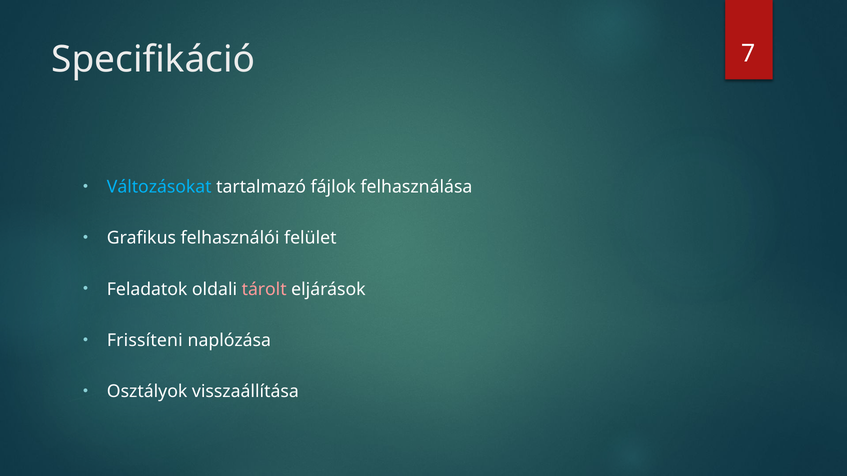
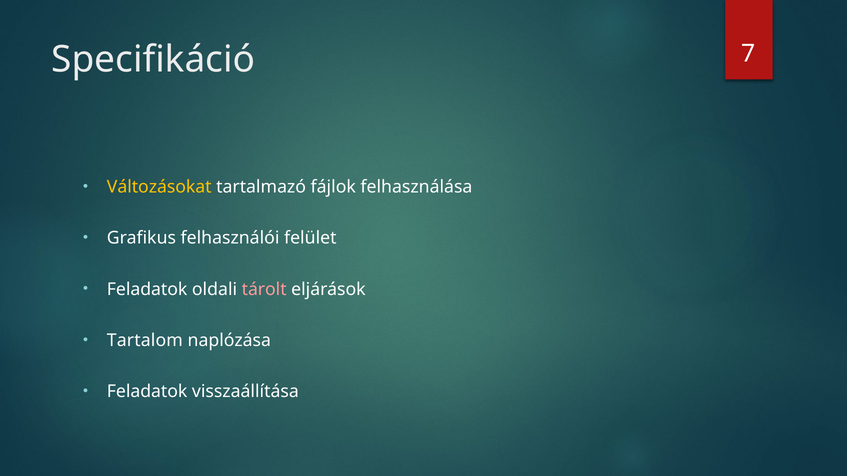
Változásokat colour: light blue -> yellow (159, 187)
Frissíteni: Frissíteni -> Tartalom (145, 341)
Osztályok: Osztályok -> Feladatok (147, 392)
